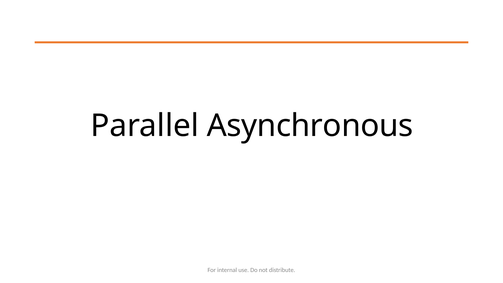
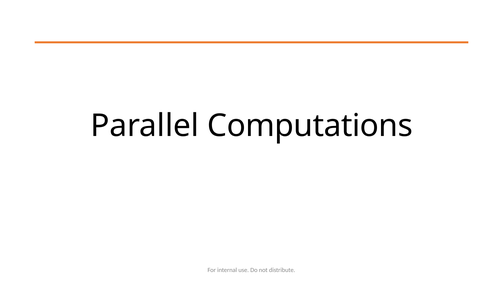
Asynchronous: Asynchronous -> Computations (310, 126)
